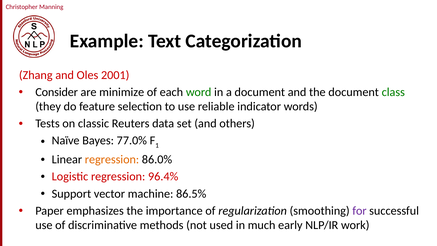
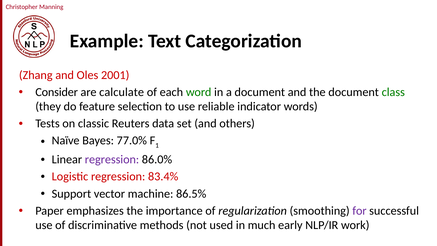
minimize: minimize -> calculate (122, 92)
regression colour: orange -> purple (112, 160)
96.4%: 96.4% -> 83.4% (163, 177)
